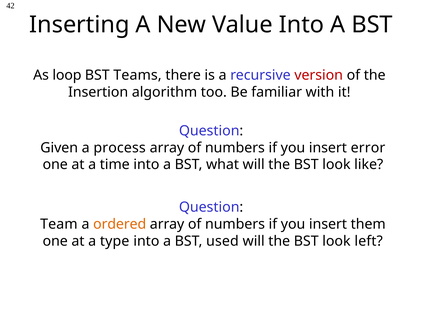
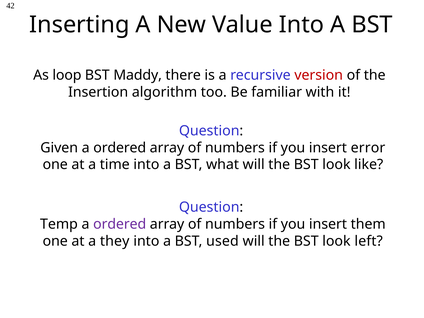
Teams: Teams -> Maddy (138, 75)
Given a process: process -> ordered (120, 148)
Team: Team -> Temp (59, 224)
ordered colour: orange -> purple (120, 224)
type: type -> they (115, 241)
